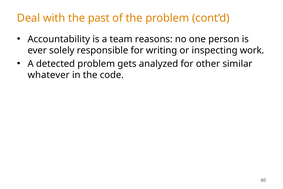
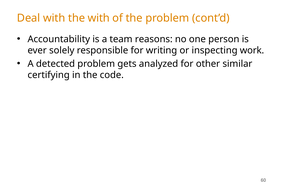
the past: past -> with (99, 18)
whatever: whatever -> certifying (49, 75)
